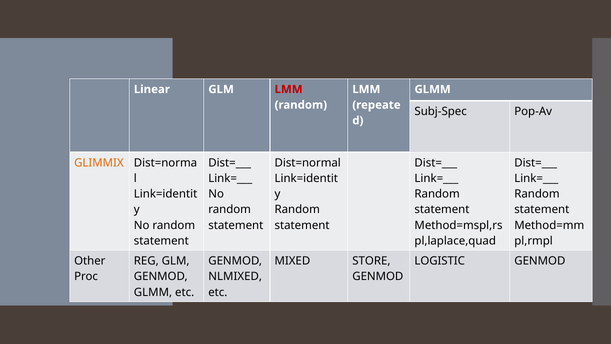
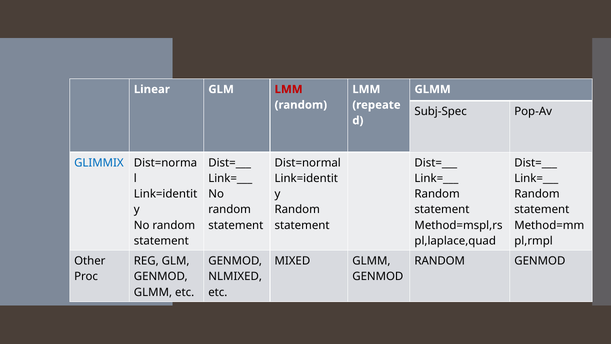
GLIMMIX colour: orange -> blue (99, 163)
MIXED STORE: STORE -> GLMM (371, 261)
LOGISTIC: LOGISTIC -> RANDOM (440, 261)
